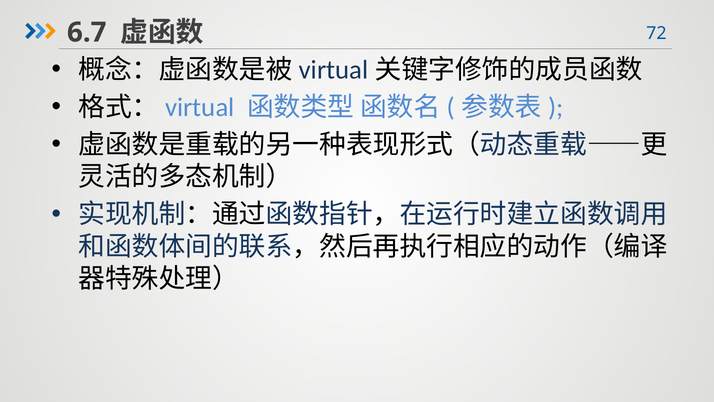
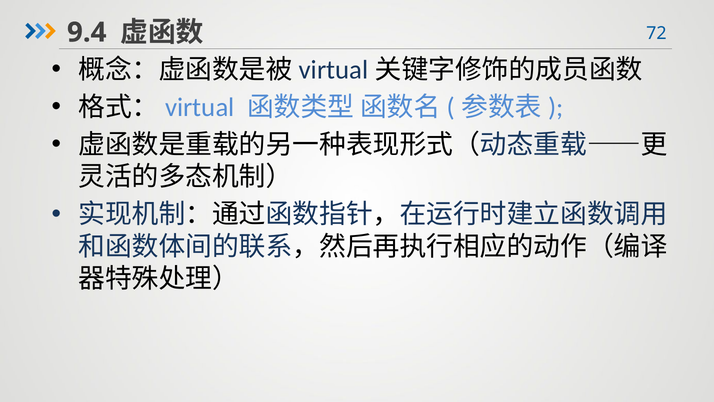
6.7: 6.7 -> 9.4 (87, 32)
